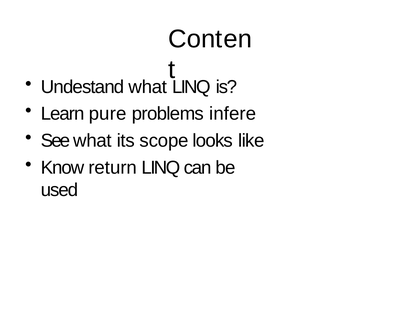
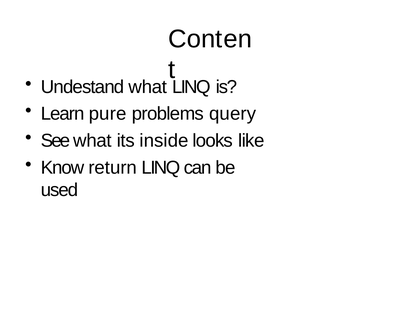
infere: infere -> query (233, 114)
scope: scope -> inside (164, 141)
